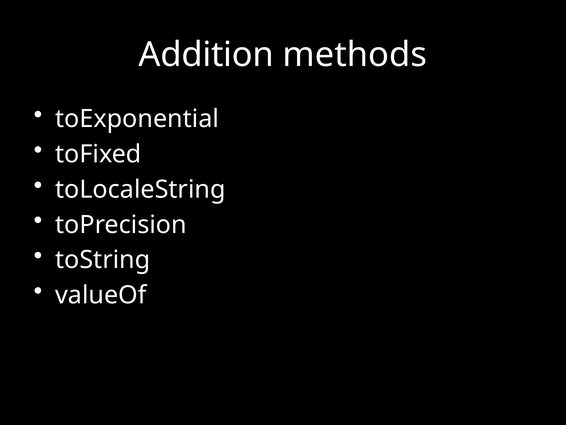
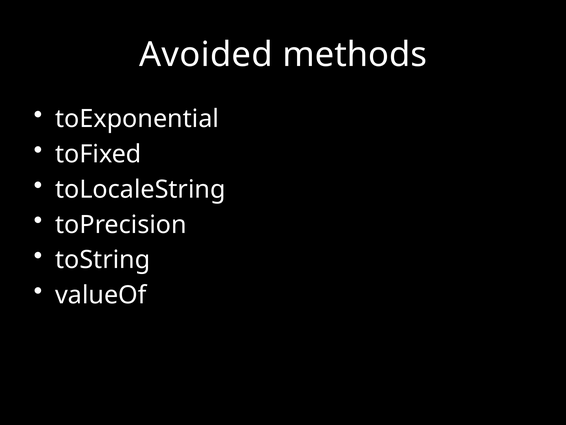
Addition: Addition -> Avoided (206, 55)
